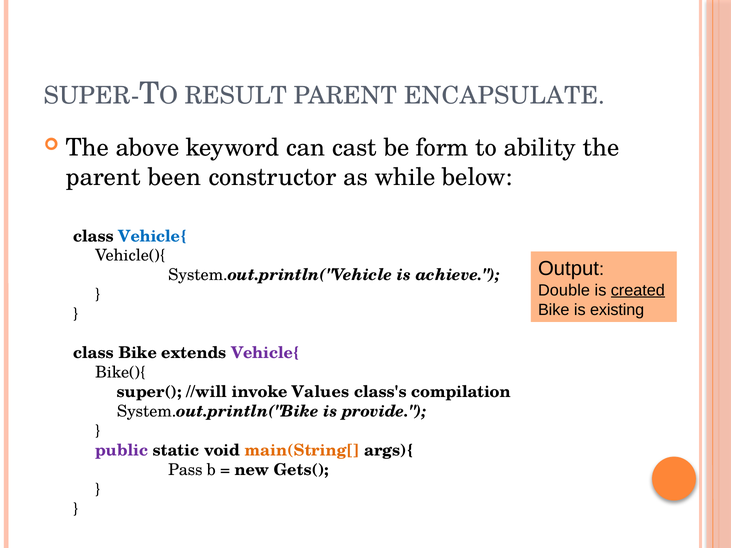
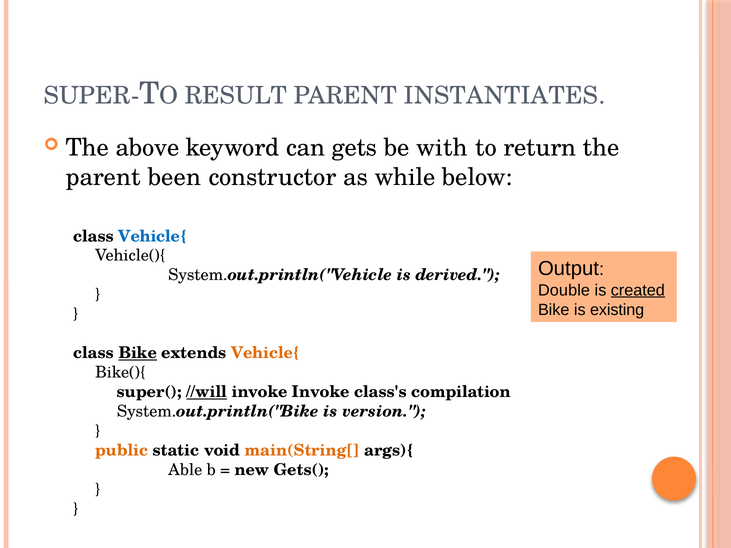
ENCAPSULATE: ENCAPSULATE -> INSTANTIATES (505, 96)
cast: cast -> gets (355, 148)
form: form -> with (442, 148)
ability: ability -> return (540, 148)
achieve: achieve -> derived (458, 275)
Bike underline: none -> present (138, 353)
Vehicle{ colour: purple -> orange (265, 353)
//will underline: none -> present (207, 392)
invoke Values: Values -> Invoke (321, 392)
provide: provide -> version (384, 412)
public colour: purple -> orange (122, 451)
Pass: Pass -> Able (185, 470)
